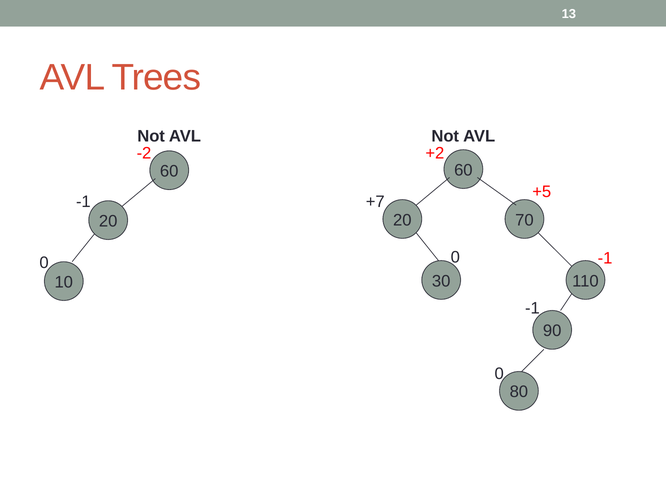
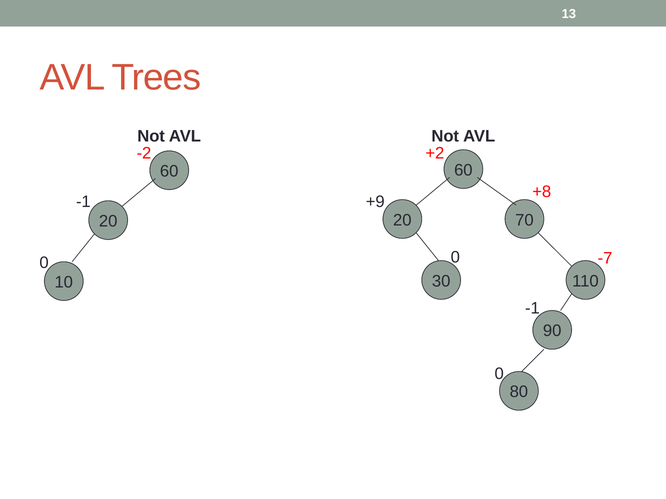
+5: +5 -> +8 (542, 192)
+7: +7 -> +9 (375, 202)
-1: -1 -> -7 (605, 259)
